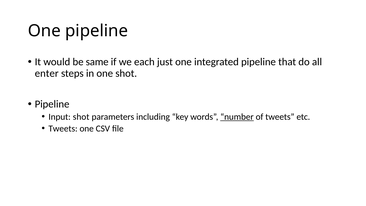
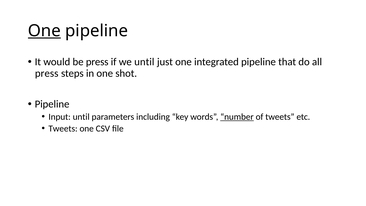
One underline: none -> present (44, 31)
be same: same -> press (97, 62)
we each: each -> until (144, 62)
enter: enter -> press (47, 73)
Input shot: shot -> until (81, 117)
